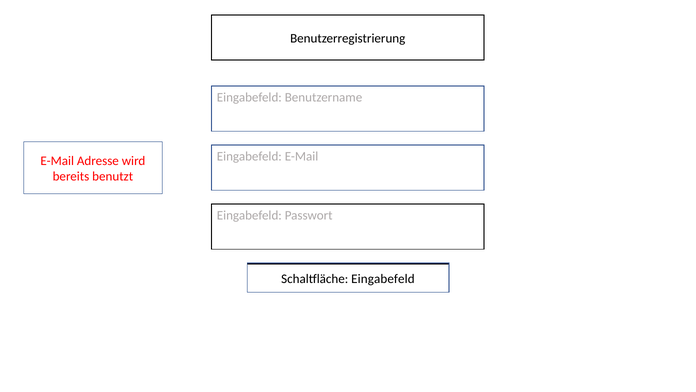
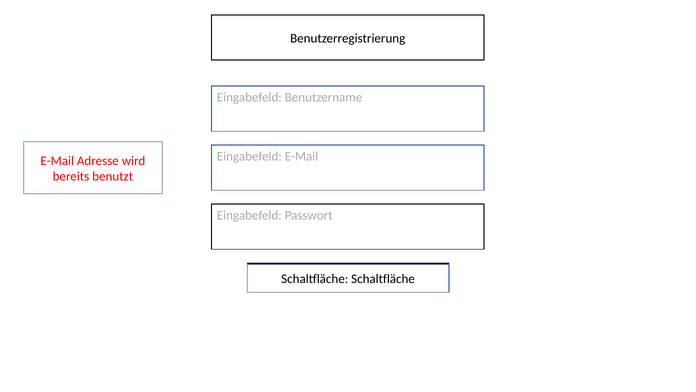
Schaltfläche Eingabefeld: Eingabefeld -> Schaltfläche (383, 279)
